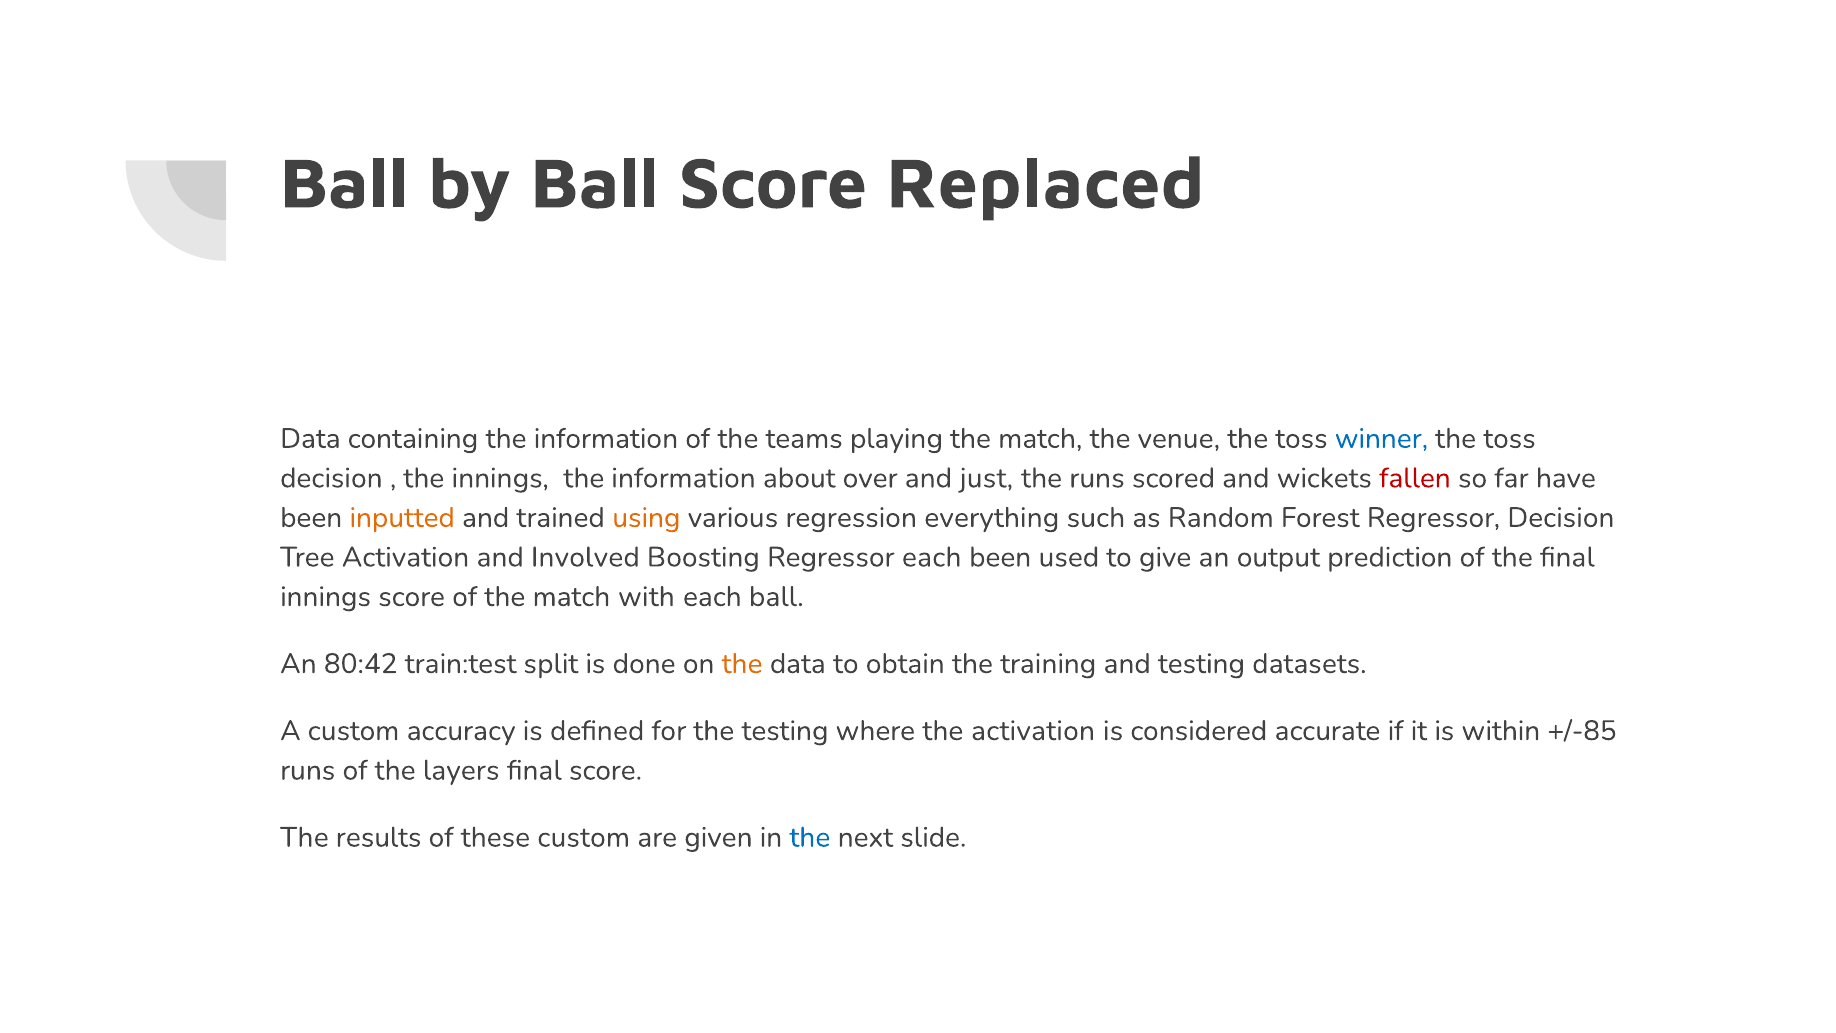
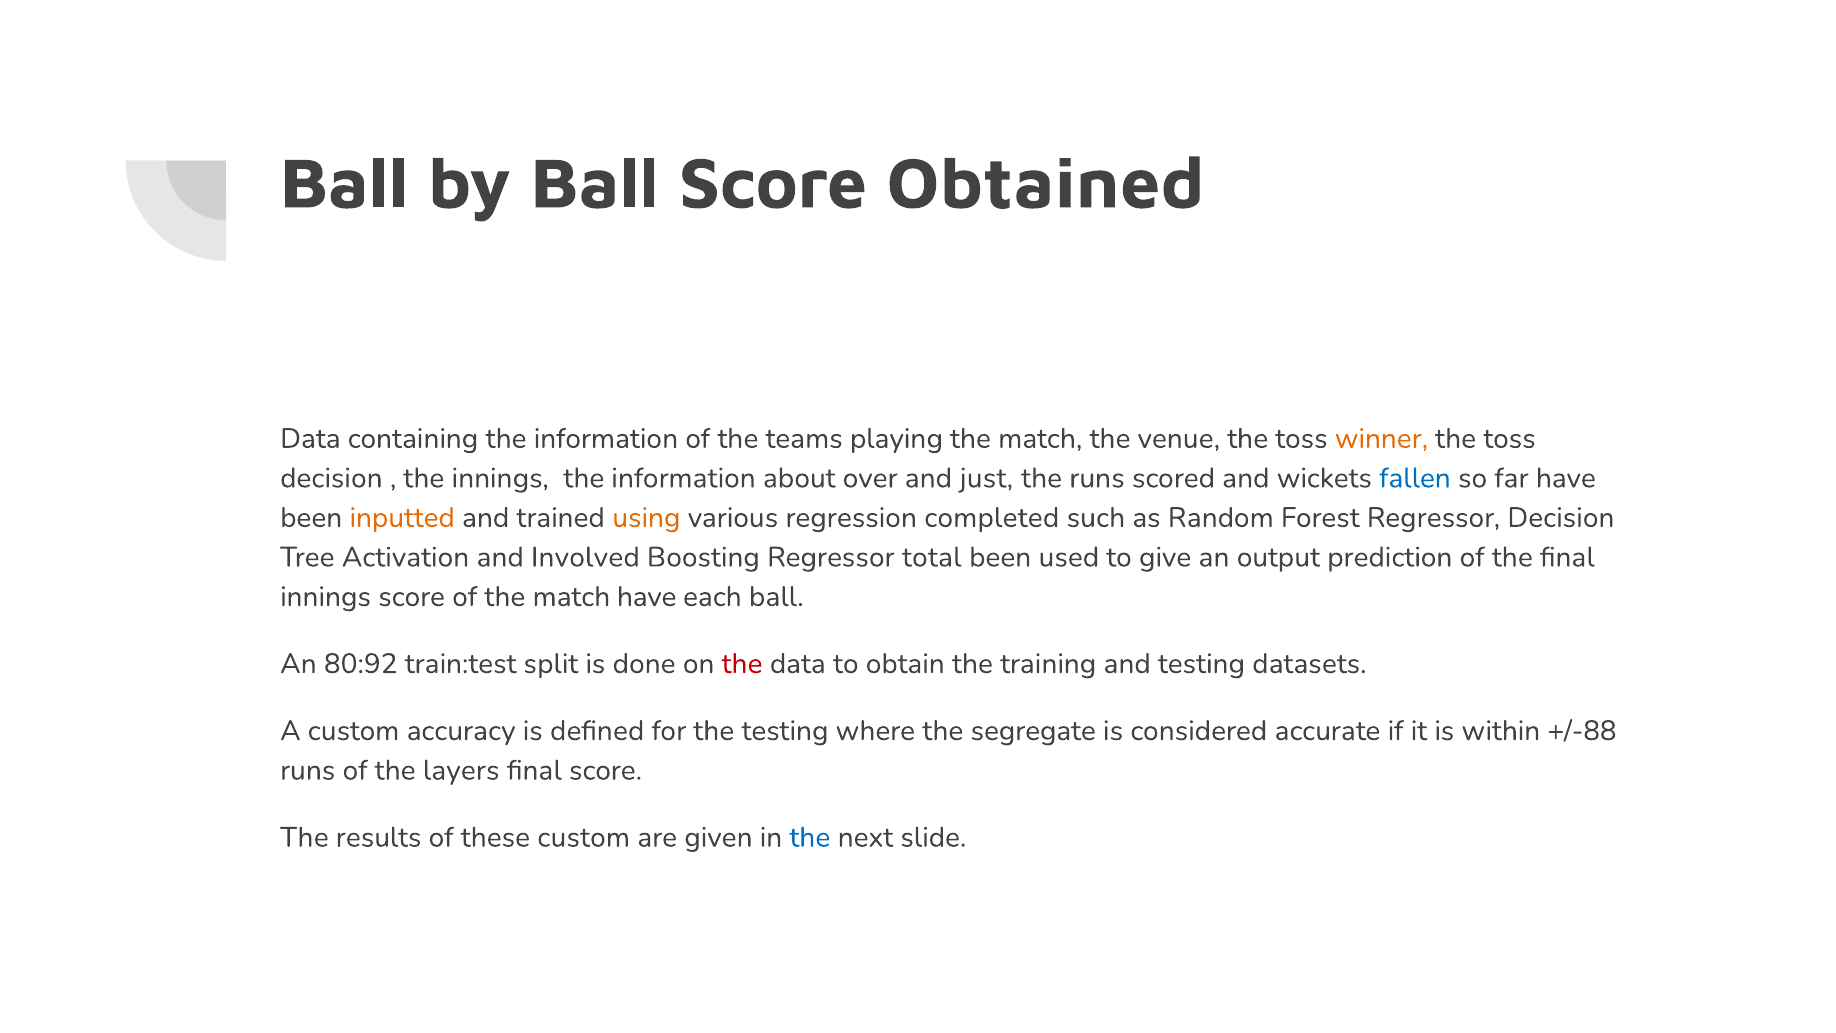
Replaced: Replaced -> Obtained (1046, 184)
winner colour: blue -> orange (1381, 438)
fallen colour: red -> blue (1415, 478)
everything: everything -> completed (992, 518)
Regressor each: each -> total (932, 557)
match with: with -> have (647, 597)
80:42: 80:42 -> 80:92 (361, 664)
the colour: orange -> red (742, 664)
the activation: activation -> segregate (1033, 731)
+/-85: +/-85 -> +/-88 (1582, 731)
